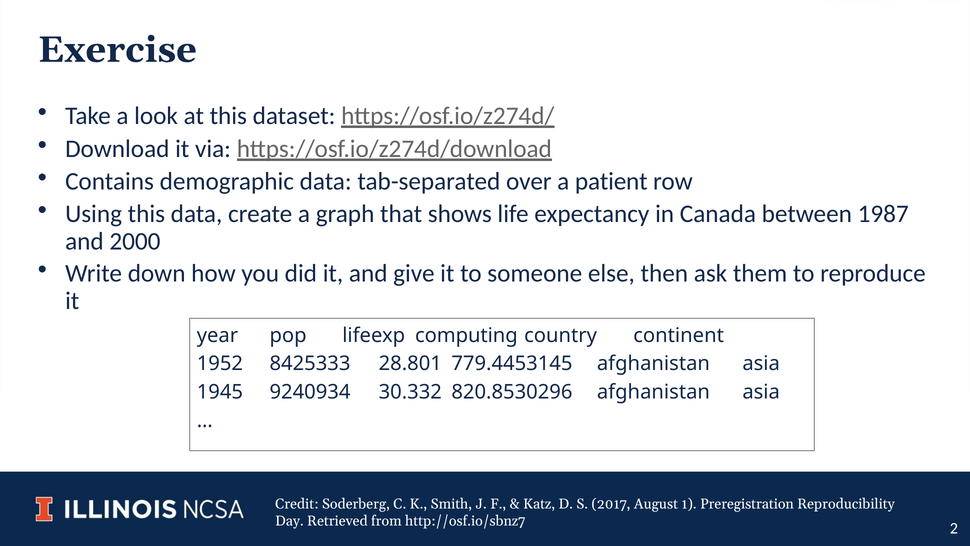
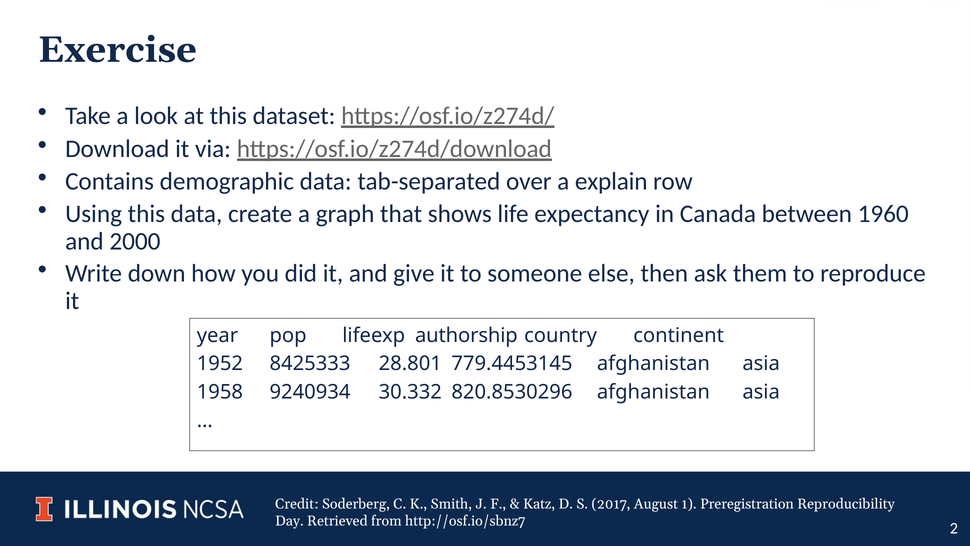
patient: patient -> explain (611, 181)
1987: 1987 -> 1960 (883, 214)
computing: computing -> authorship (466, 335)
1945: 1945 -> 1958 (220, 392)
